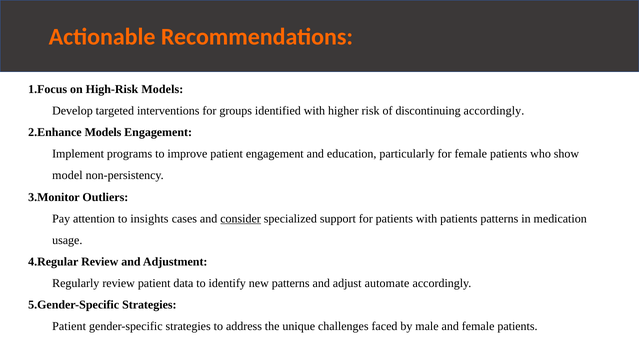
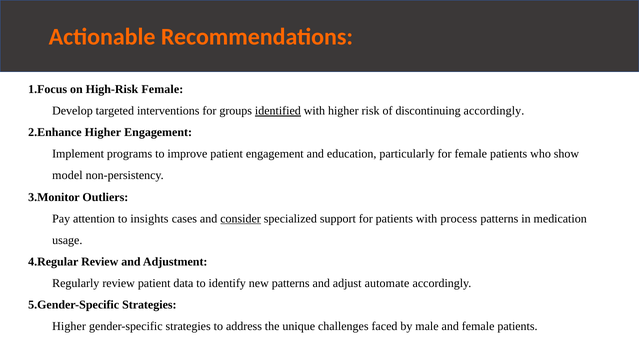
High-Risk Models: Models -> Female (162, 89)
identified underline: none -> present (278, 111)
Models: Models -> Higher (103, 133)
with patients: patients -> process (459, 219)
Patient: Patient -> Higher (69, 327)
